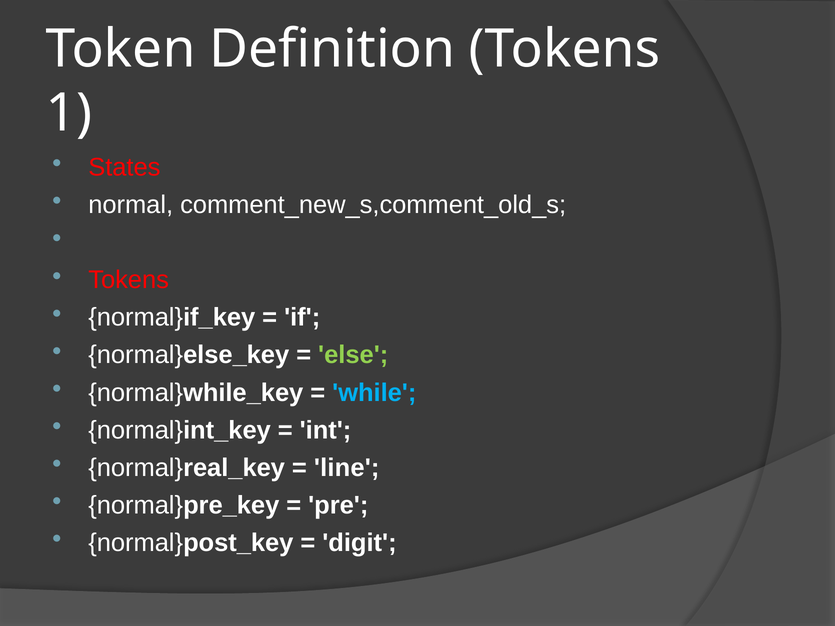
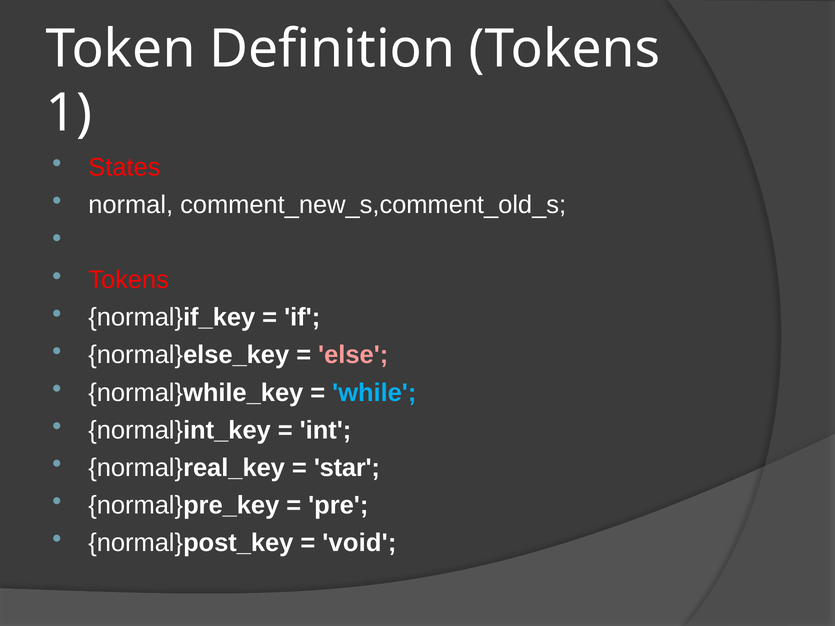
else colour: light green -> pink (353, 355)
line: line -> star (347, 468)
digit: digit -> void (359, 543)
